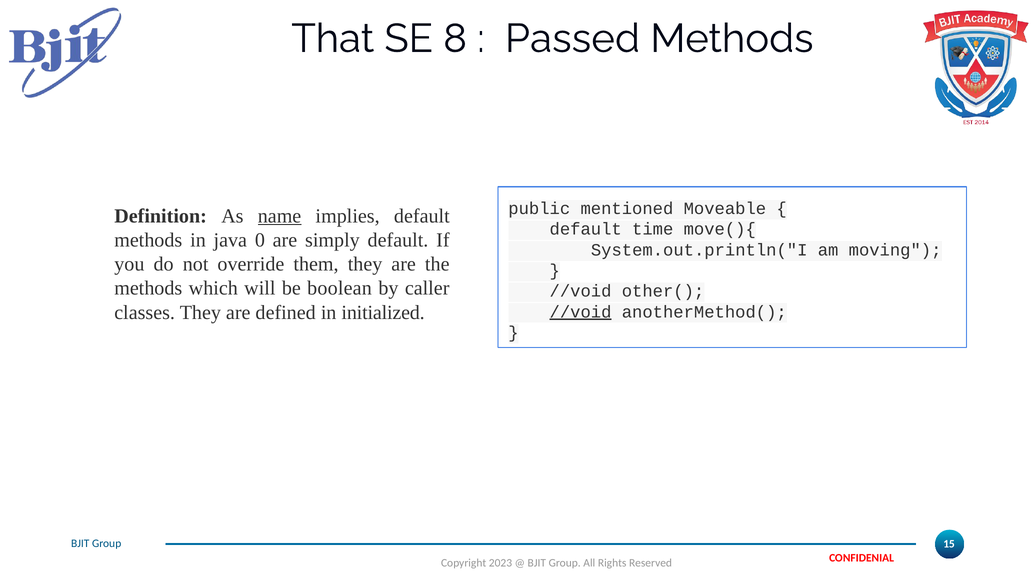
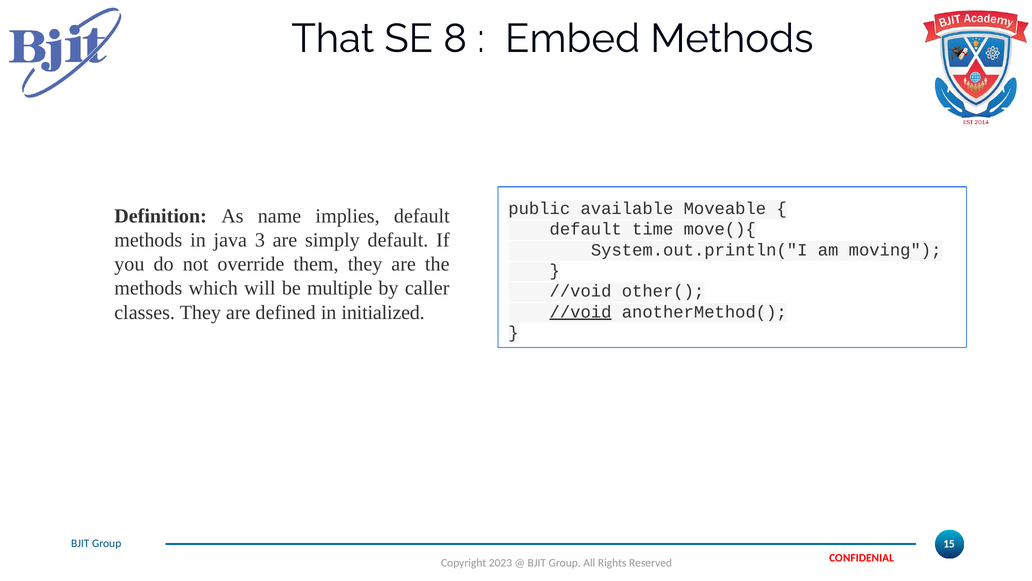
Passed: Passed -> Embed (573, 39)
mentioned: mentioned -> available (627, 208)
name underline: present -> none (280, 216)
0: 0 -> 3 (260, 240)
boolean: boolean -> multiple (340, 288)
